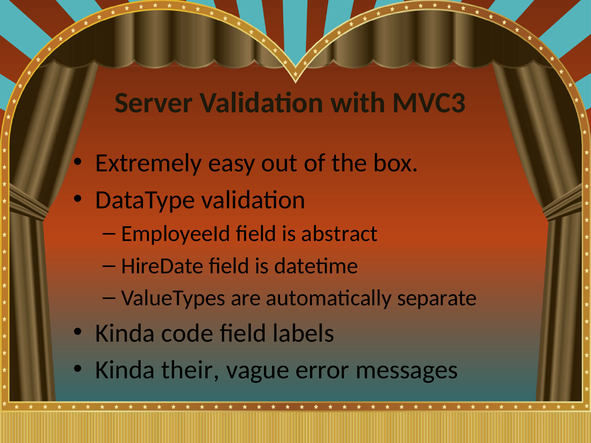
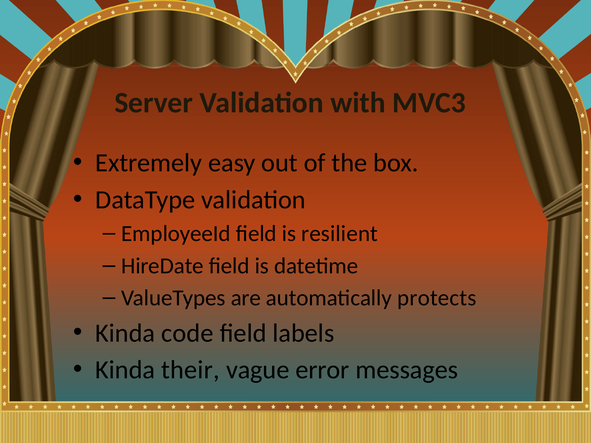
abstract: abstract -> resilient (340, 234)
separate: separate -> protects (437, 298)
